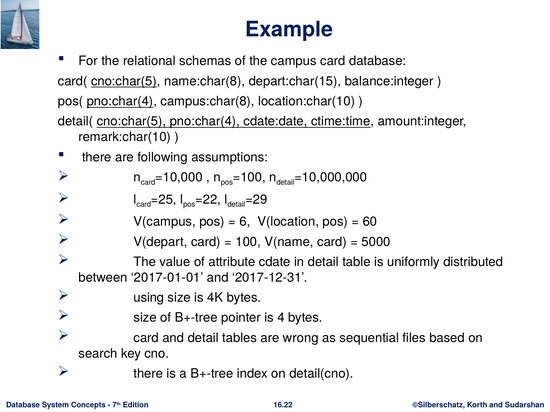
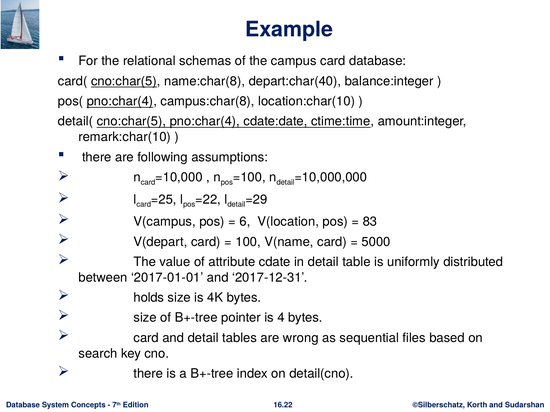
depart:char(15: depart:char(15 -> depart:char(40 (295, 81)
60: 60 -> 83 (370, 222)
using: using -> holds (149, 298)
